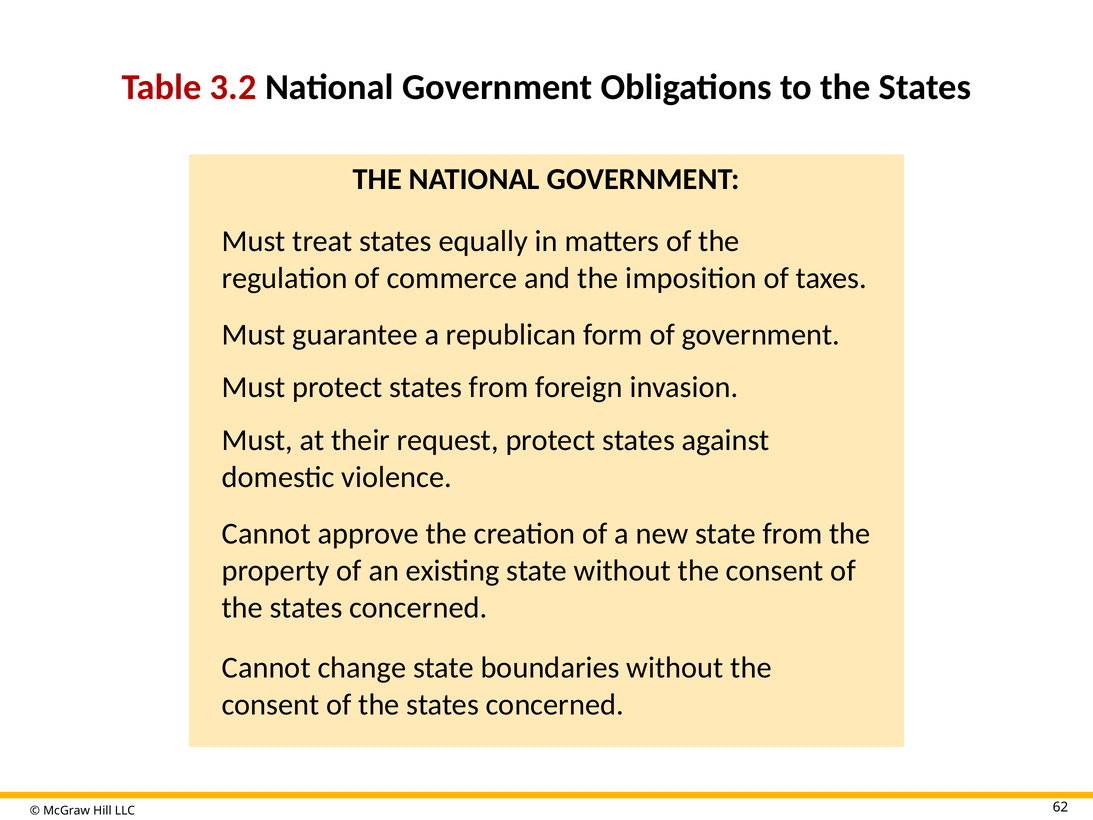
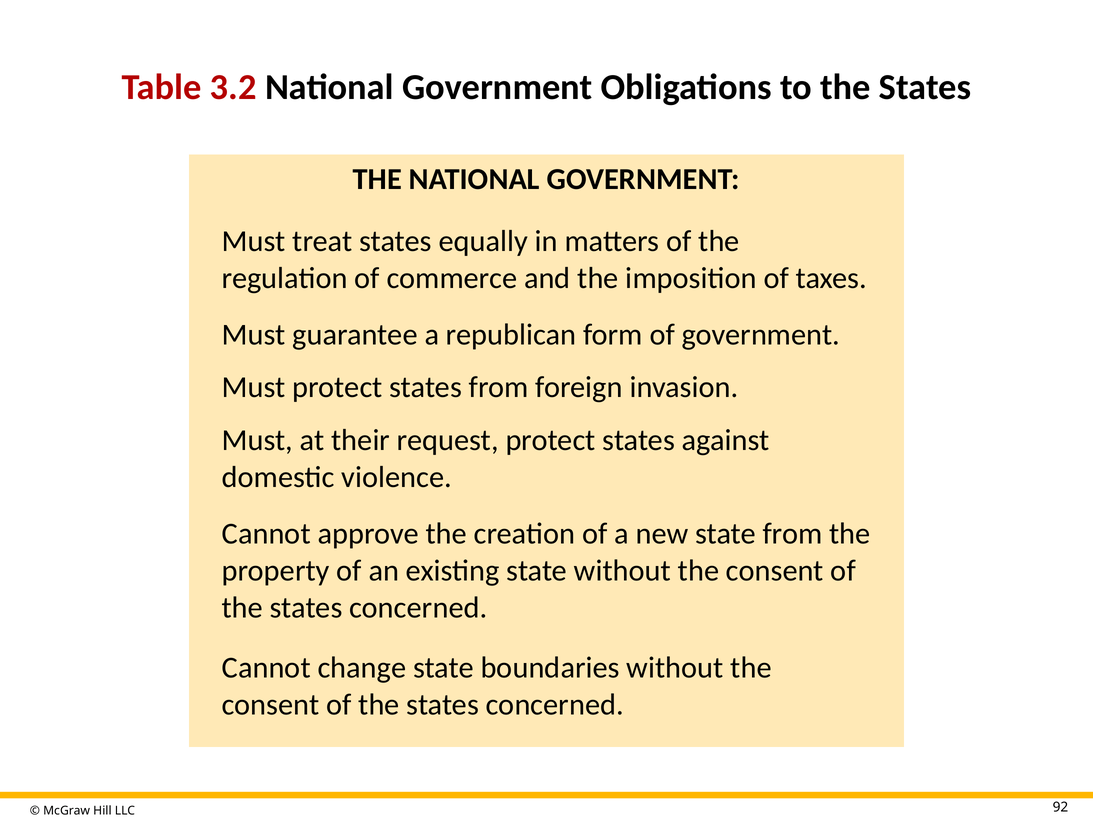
62: 62 -> 92 (1060, 807)
